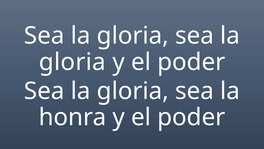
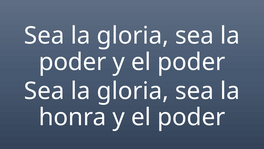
gloria: gloria -> poder (72, 62)
